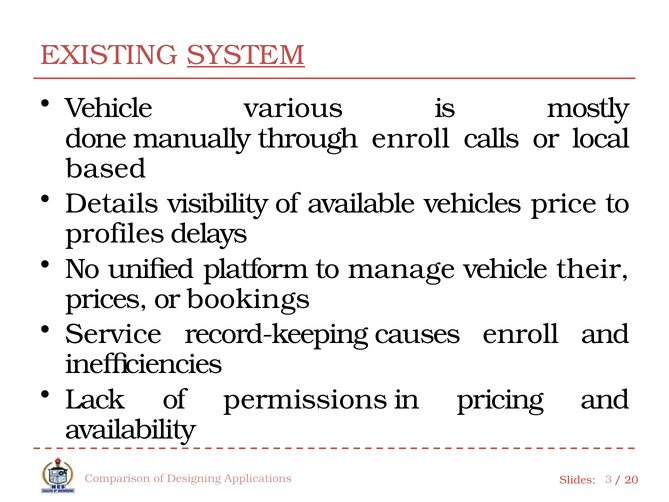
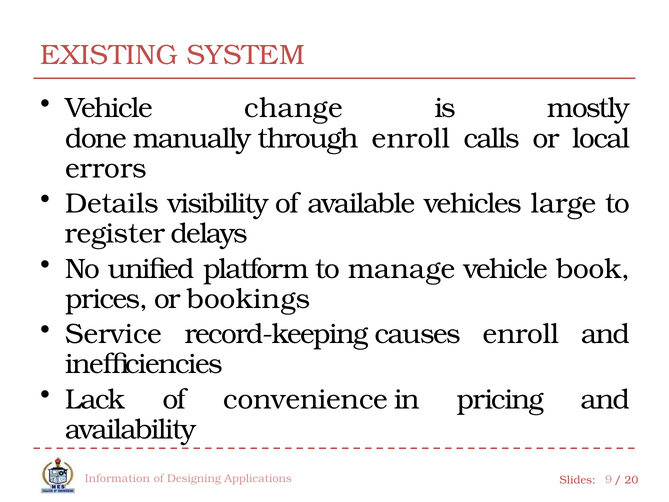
SYSTEM underline: present -> none (246, 55)
various: various -> change (294, 108)
based: based -> errors (106, 168)
price: price -> large (564, 203)
profiles: profiles -> register (115, 234)
their: their -> book (593, 269)
permissions: permissions -> convenience (306, 399)
Comparison: Comparison -> Information (117, 478)
3: 3 -> 9 (609, 479)
